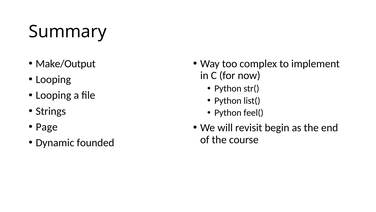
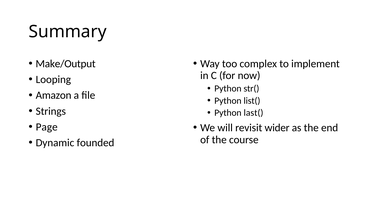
Looping: Looping -> Amazon (54, 95)
feel(: feel( -> last( (253, 113)
begin: begin -> wider (277, 127)
